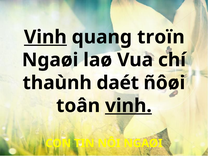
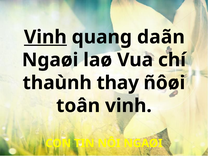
troïn: troïn -> daãn (161, 37)
daét: daét -> thay (118, 83)
vinh underline: present -> none (128, 106)
